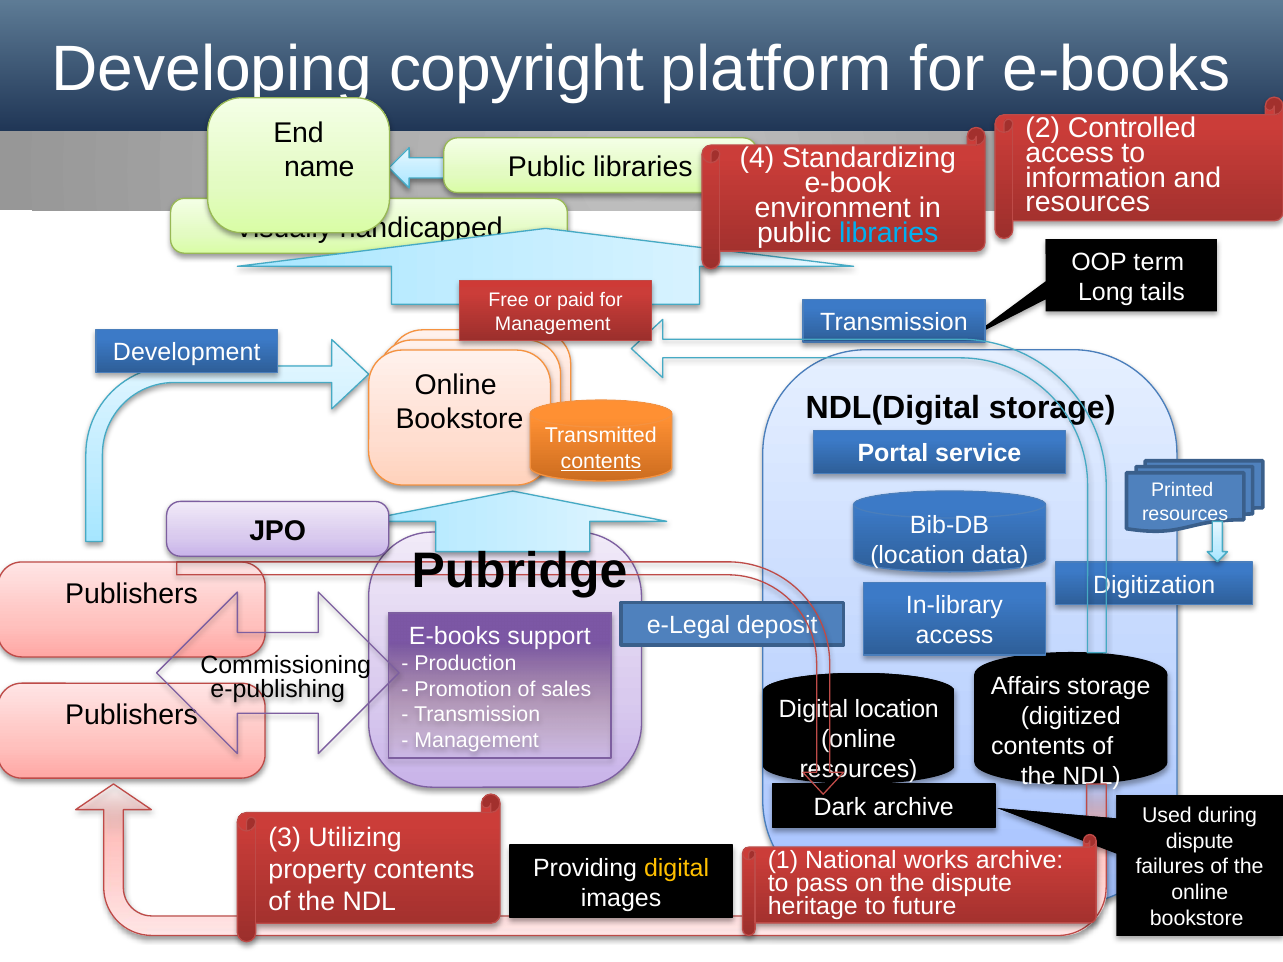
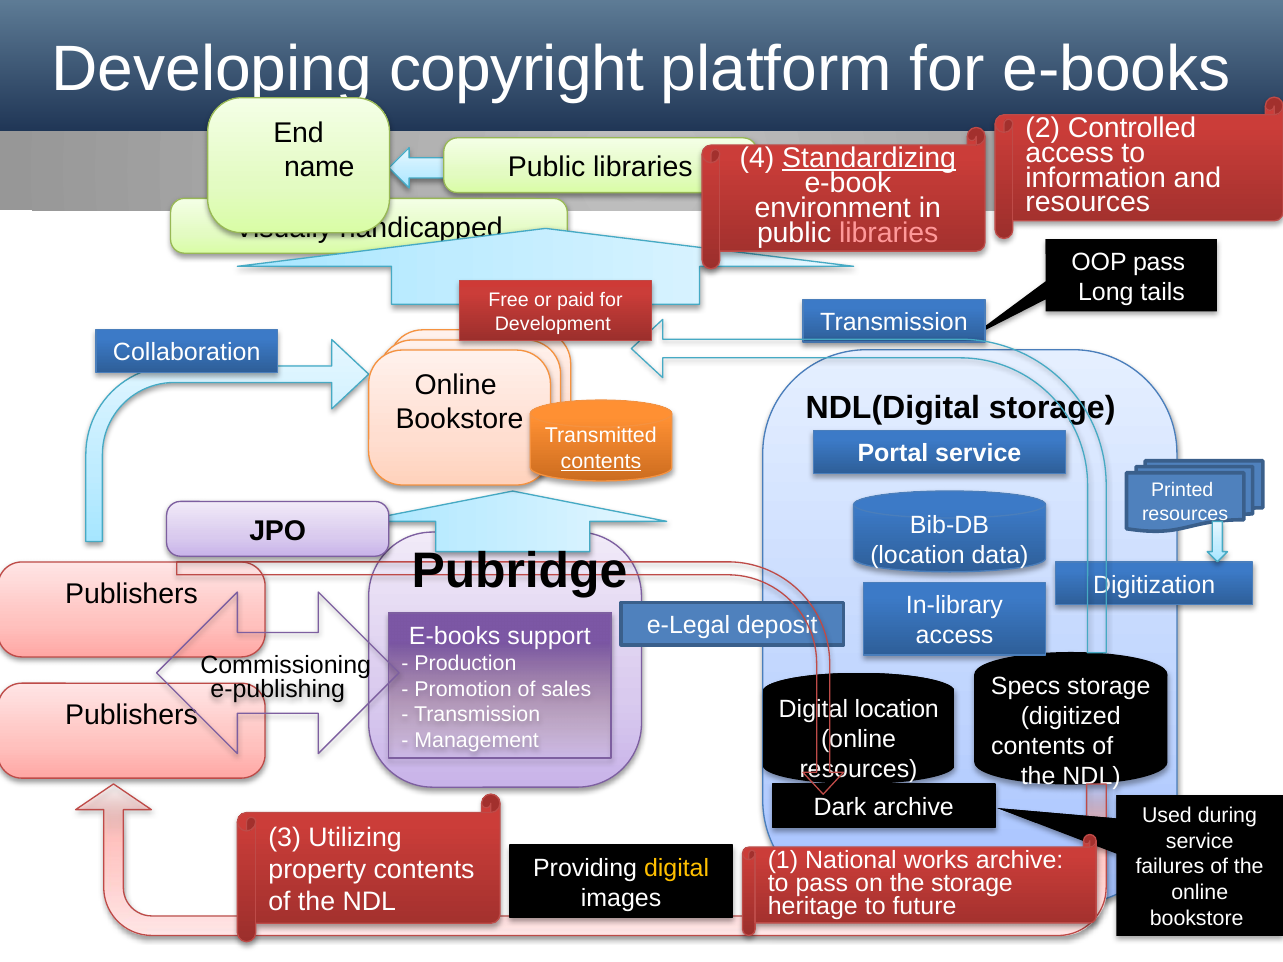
Standardizing underline: none -> present (869, 158)
libraries colour: light blue -> pink (889, 233)
OOP term: term -> pass (1159, 262)
Management: Management -> Development (553, 324)
Development: Development -> Collaboration (187, 353)
Affairs: Affairs -> Specs (1026, 686)
dispute: dispute -> service (1200, 841)
the dispute: dispute -> storage (972, 884)
